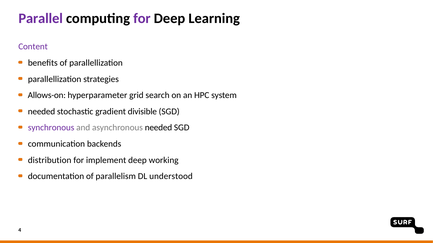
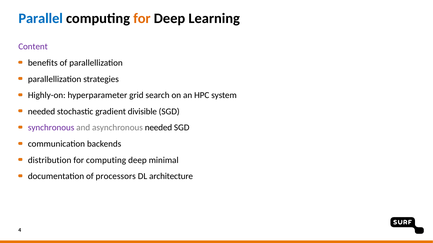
Parallel colour: purple -> blue (41, 19)
for colour: purple -> orange (142, 19)
Allows-on: Allows-on -> Highly-on (47, 95)
for implement: implement -> computing (106, 160)
working: working -> minimal (164, 160)
parallelism: parallelism -> processors (116, 177)
understood: understood -> architecture (171, 177)
